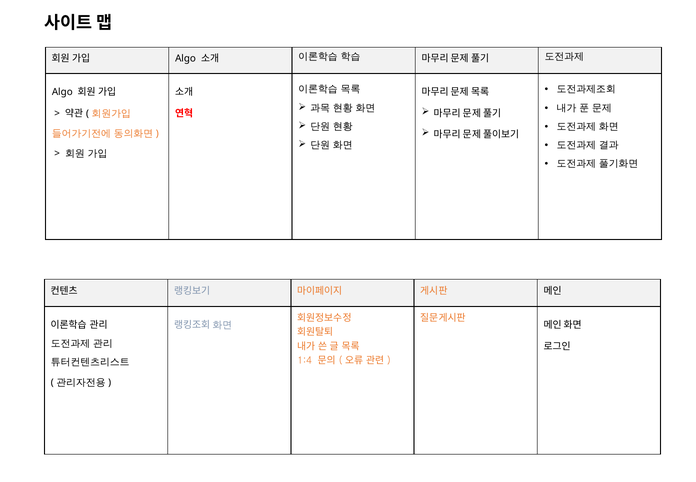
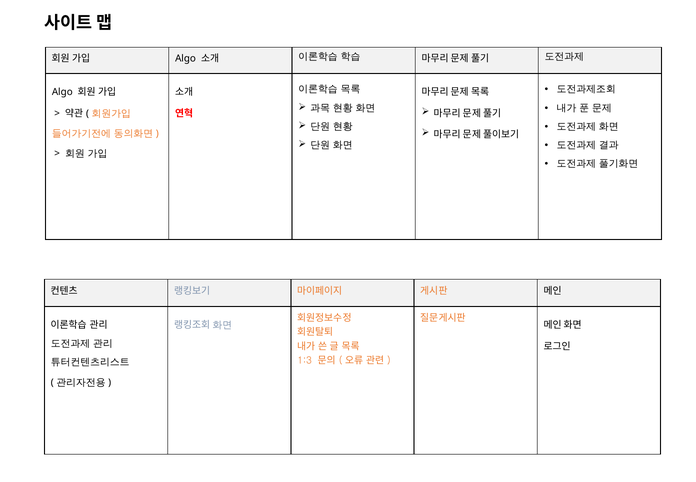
1:4: 1:4 -> 1:3 (305, 361)
